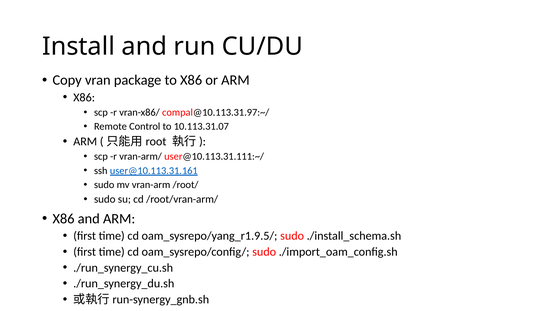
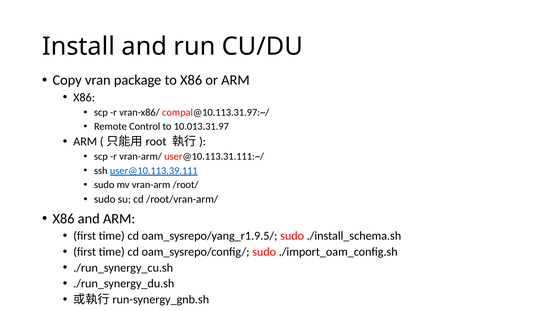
10.113.31.07: 10.113.31.07 -> 10.013.31.97 (201, 127)
user@10.113.31.161: user@10.113.31.161 -> user@10.113.39.111 (154, 171)
